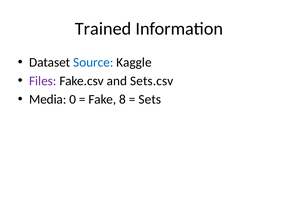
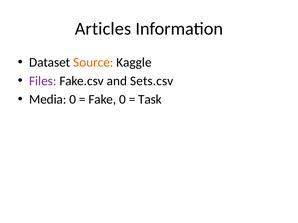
Trained: Trained -> Articles (103, 29)
Source colour: blue -> orange (93, 63)
Fake 8: 8 -> 0 (122, 100)
Sets: Sets -> Task (150, 100)
